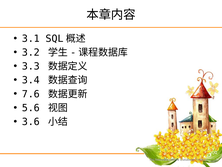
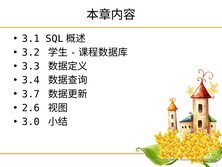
7.6: 7.6 -> 3.7 (31, 94)
5.6: 5.6 -> 2.6 (31, 108)
3.6: 3.6 -> 3.0 (31, 121)
